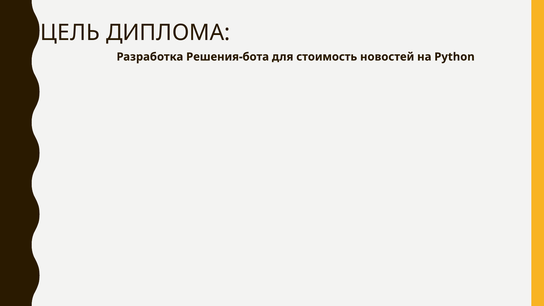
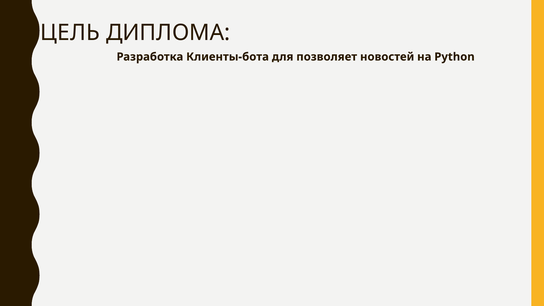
Решения-бота: Решения-бота -> Клиенты-бота (228, 57)
стоимость: стоимость -> позволяет (327, 57)
